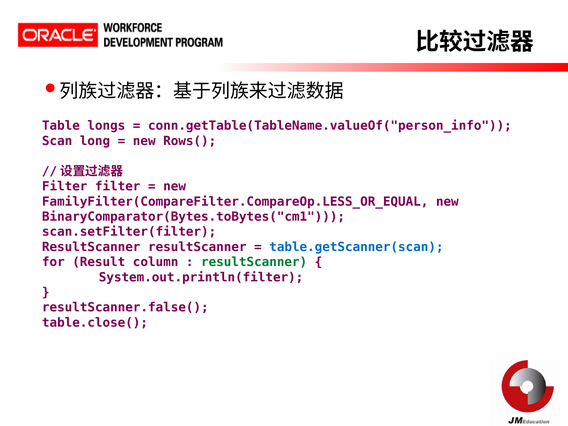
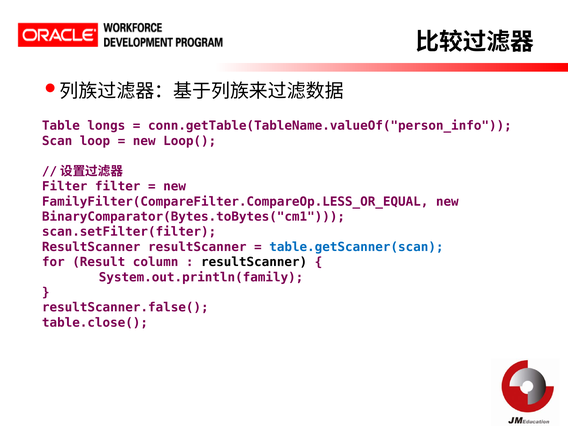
long: long -> loop (95, 141)
Rows(: Rows( -> Loop( (190, 141)
resultScanner colour: green -> black (254, 262)
System.out.println(filter: System.out.println(filter -> System.out.println(family (201, 277)
